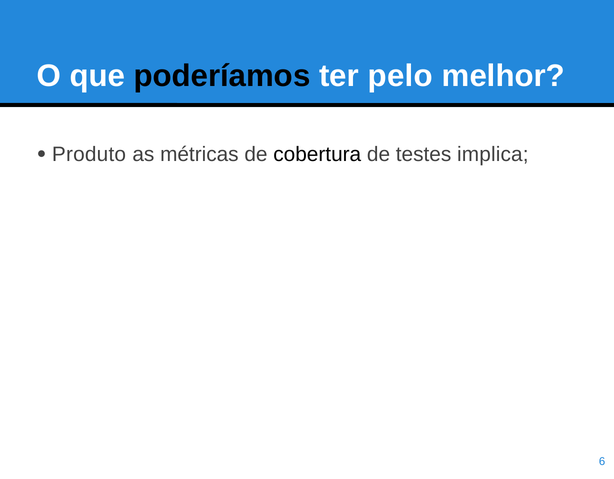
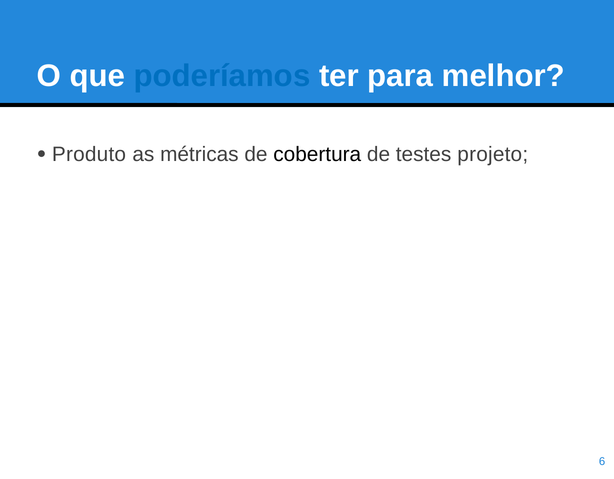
poderíamos colour: black -> blue (222, 76)
pelo: pelo -> para (400, 76)
implica: implica -> projeto (493, 154)
